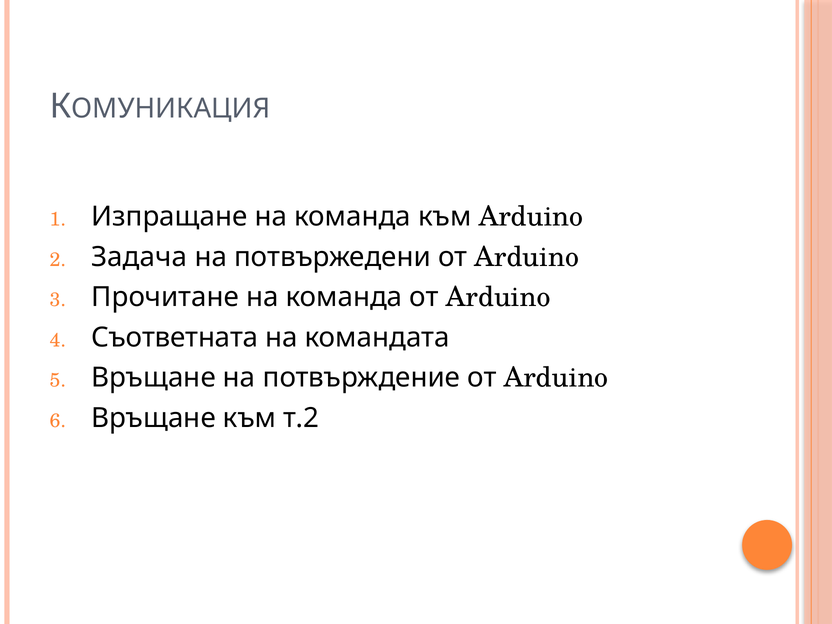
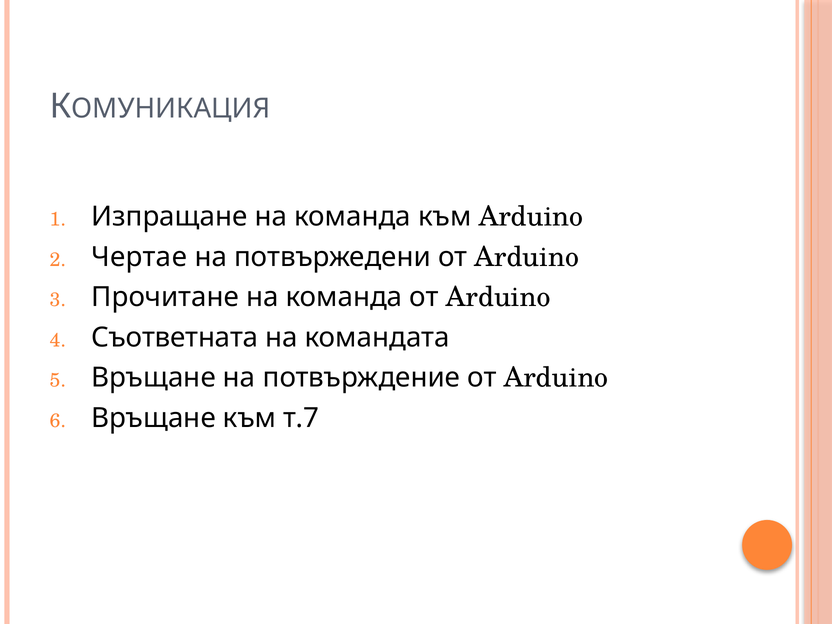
Задача: Задача -> Чертаe (139, 257)
т.2: т.2 -> т.7 (301, 418)
